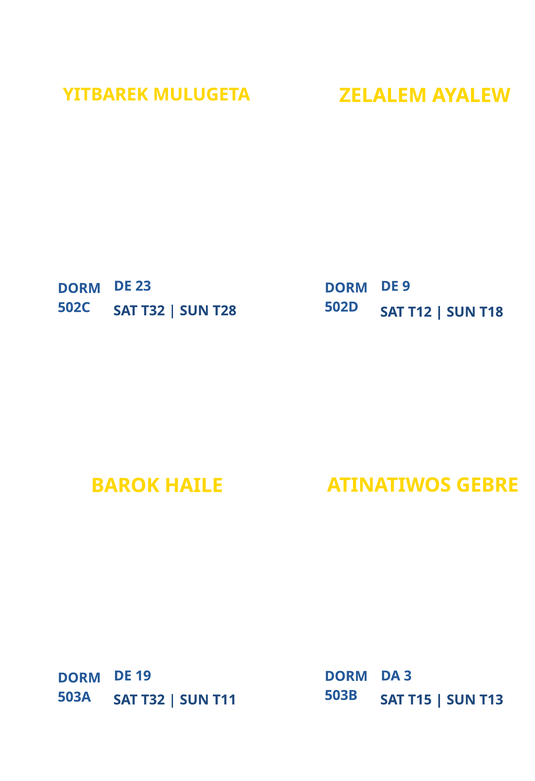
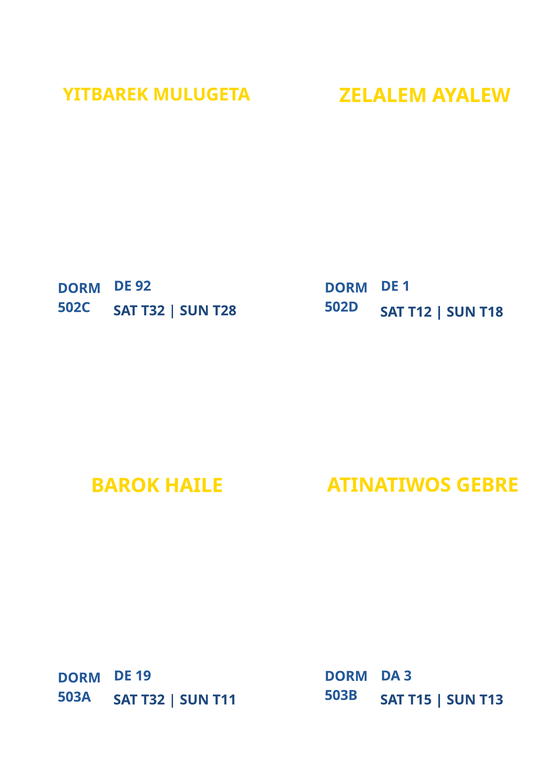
23: 23 -> 92 (143, 286)
9: 9 -> 1 (406, 286)
